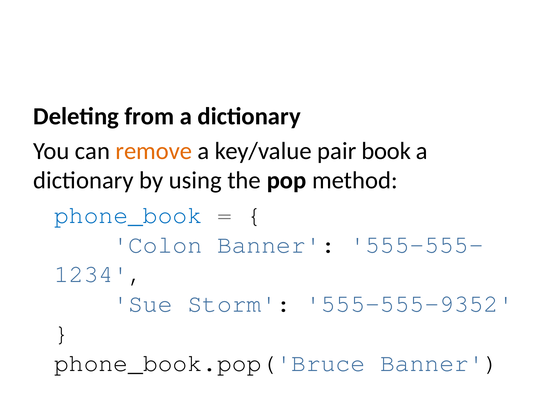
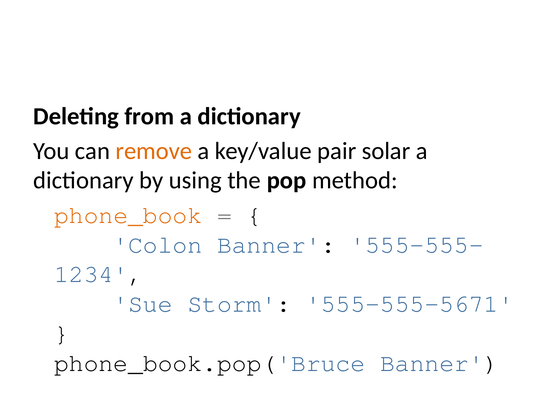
book: book -> solar (386, 151)
phone_book colour: blue -> orange (128, 215)
555-555-9352: 555-555-9352 -> 555-555-5671 (410, 304)
